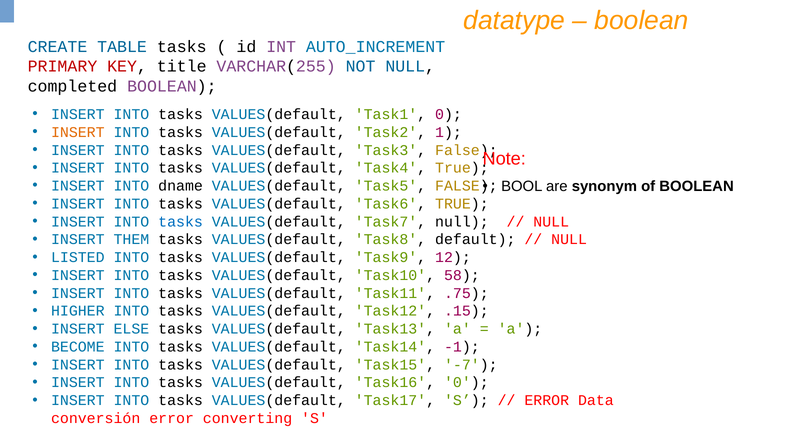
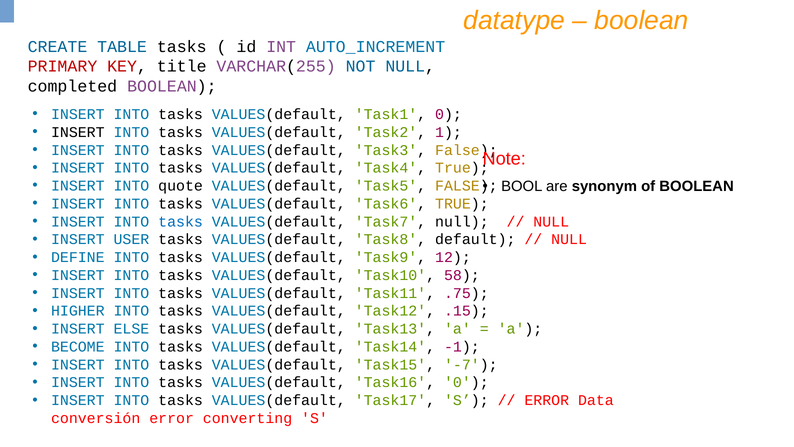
INSERT colour: orange -> black (78, 132)
dname: dname -> quote (181, 186)
THEM: THEM -> USER (131, 239)
LISTED: LISTED -> DEFINE (78, 257)
